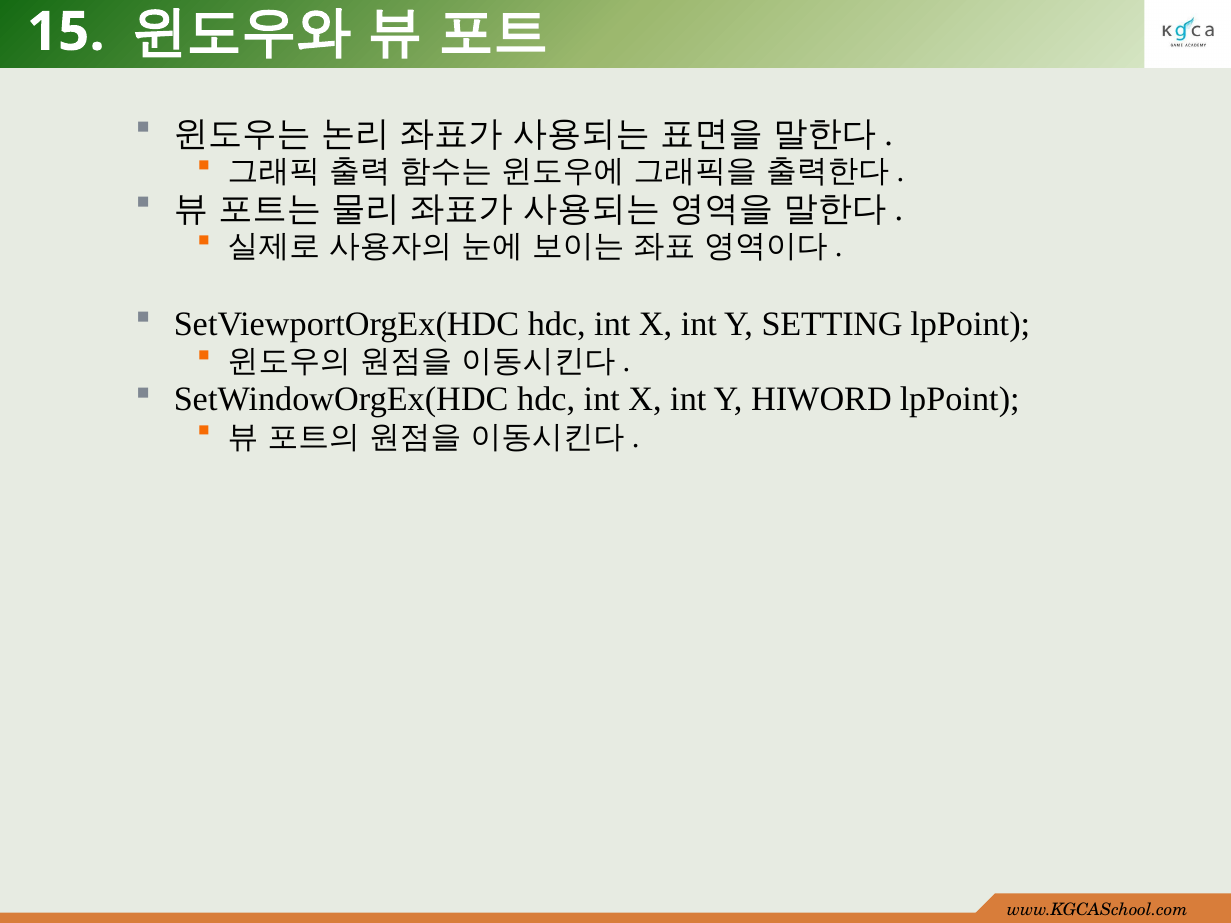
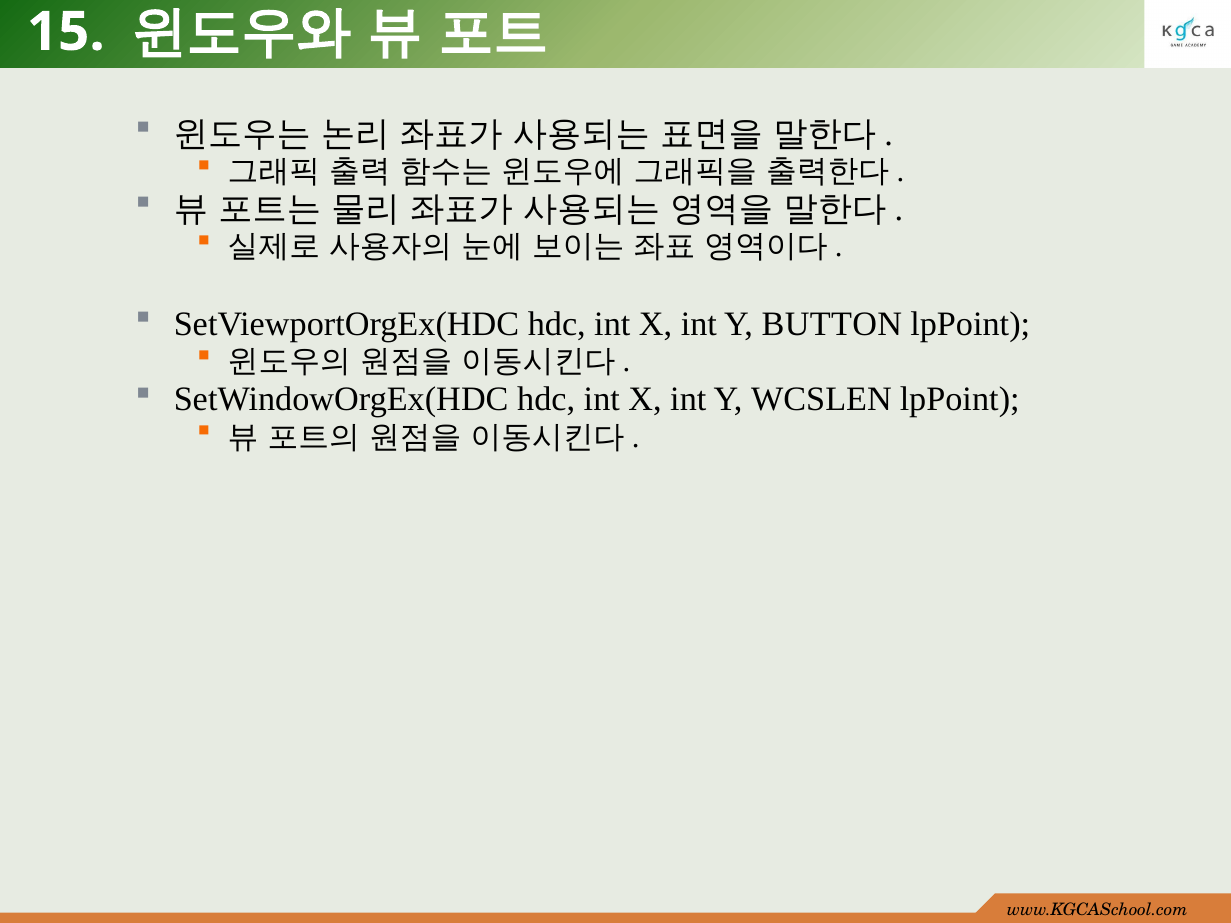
SETTING: SETTING -> BUTTON (832, 324)
HIWORD: HIWORD -> WCSLEN (821, 400)
